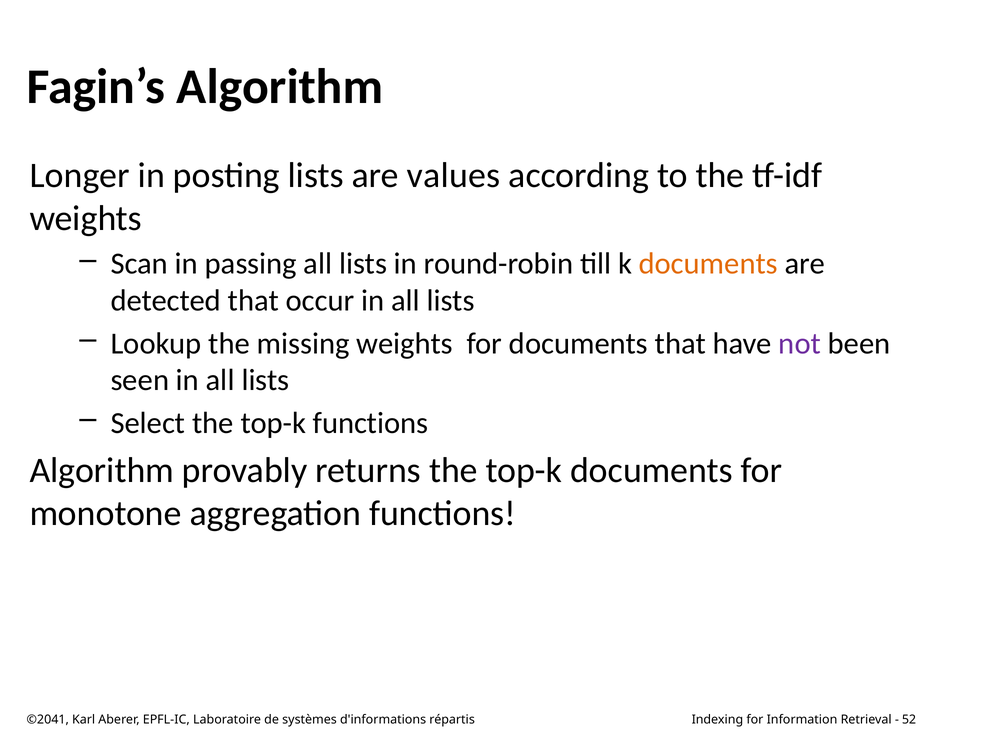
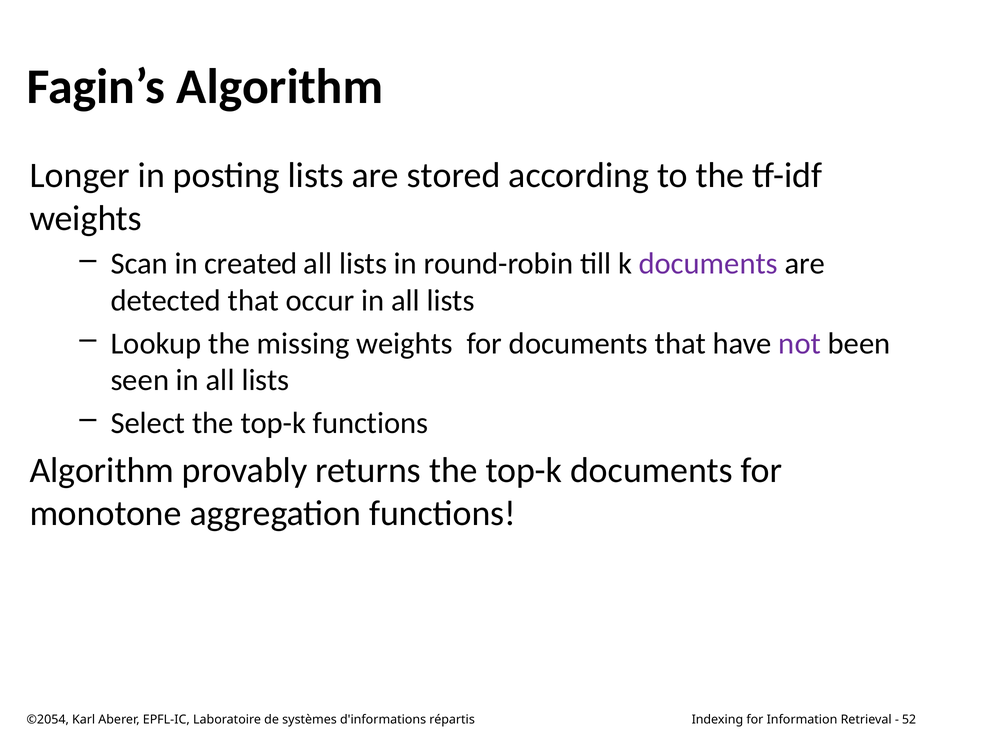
values: values -> stored (454, 175)
passing: passing -> created (251, 264)
documents colour: orange -> purple (708, 264)
©2041: ©2041 -> ©2054 (48, 720)
